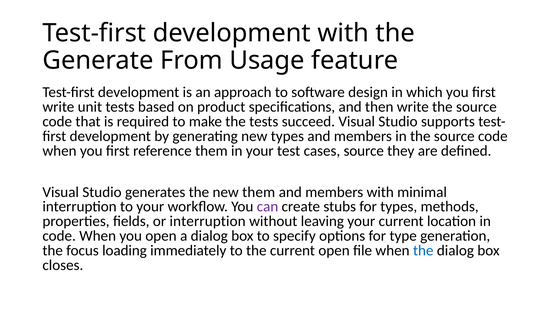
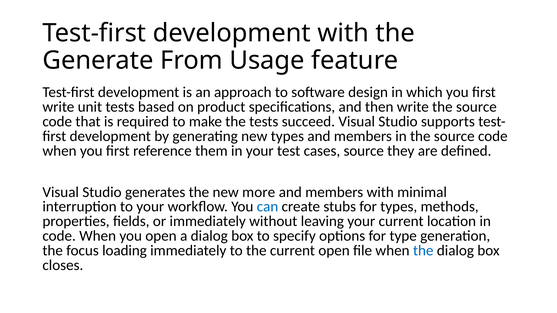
new them: them -> more (259, 192)
can colour: purple -> blue (268, 207)
or interruption: interruption -> immediately (208, 222)
